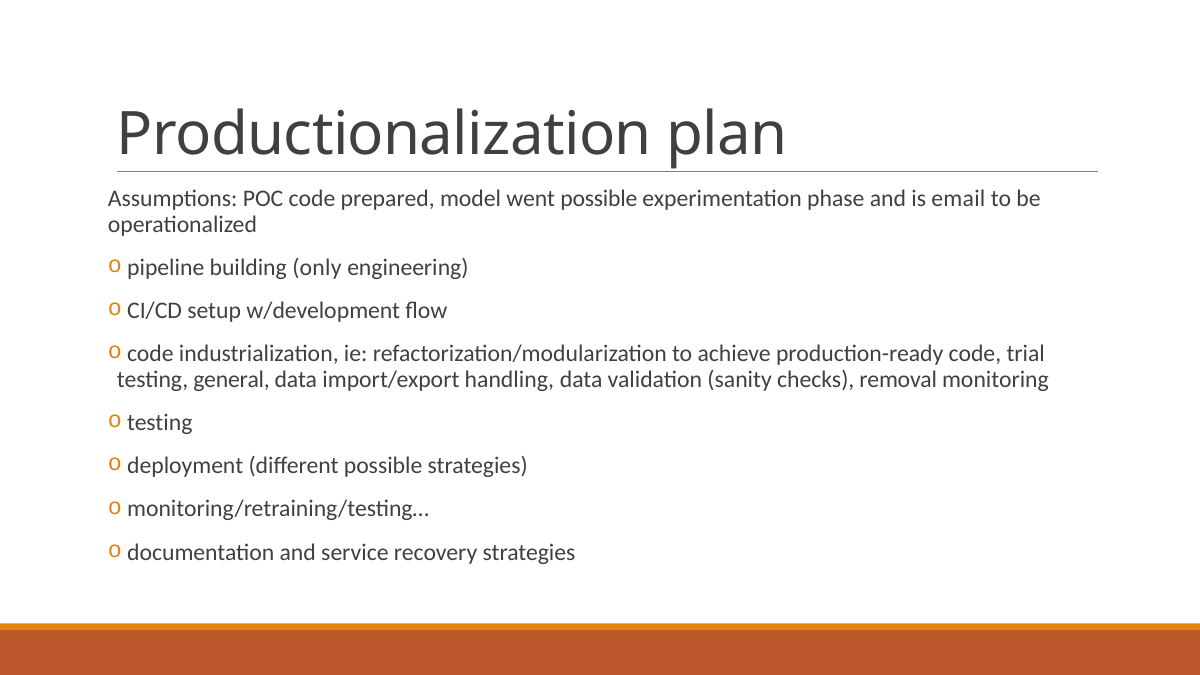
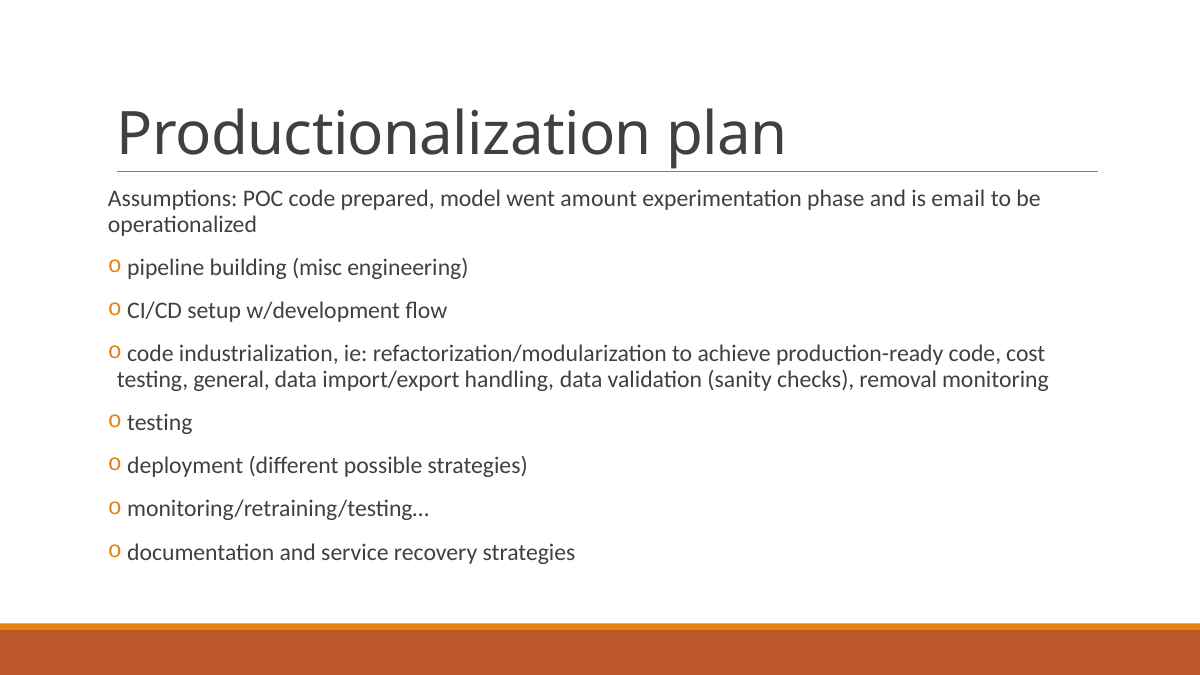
went possible: possible -> amount (599, 199)
only: only -> misc (317, 268)
trial: trial -> cost (1026, 354)
